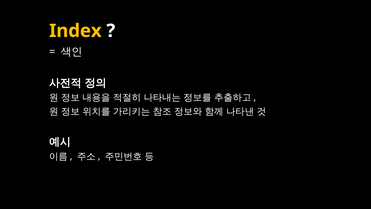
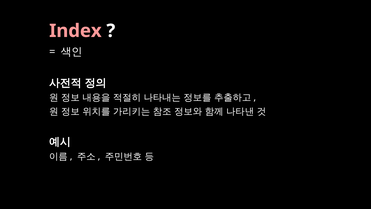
Index colour: yellow -> pink (75, 31)
